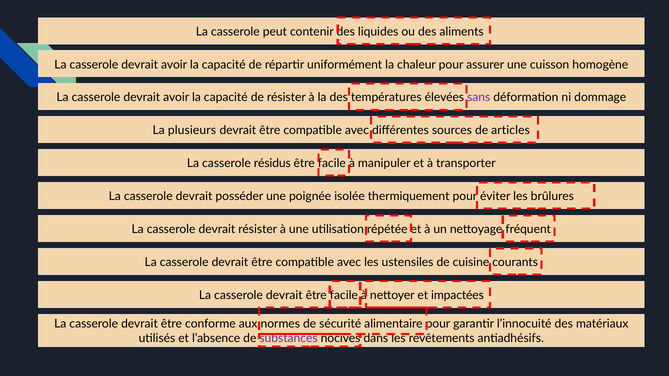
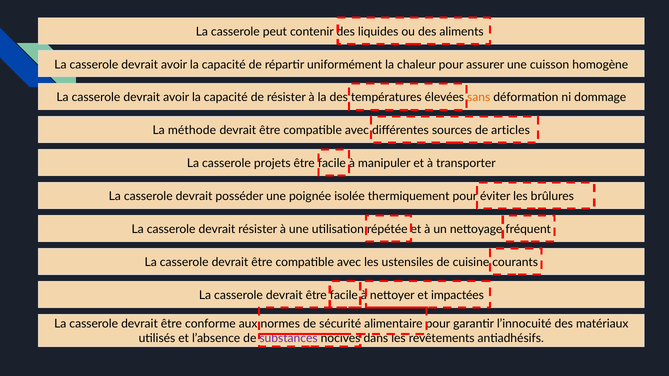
sans colour: purple -> orange (479, 98)
plusieurs: plusieurs -> méthode (192, 131)
résidus: résidus -> projets (272, 164)
